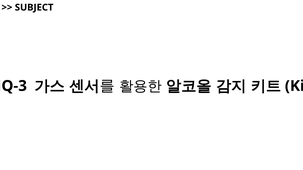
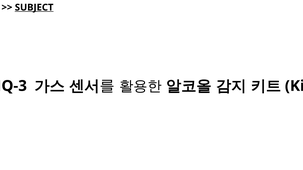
SUBJECT underline: none -> present (34, 7)
